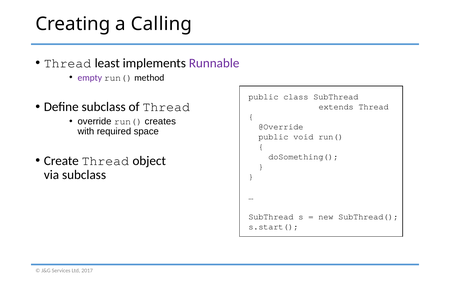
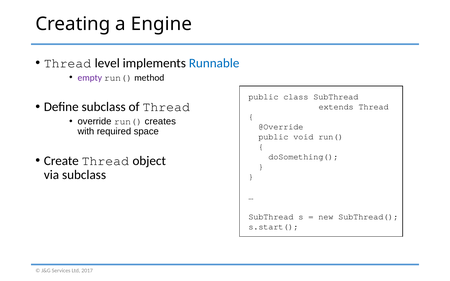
Calling: Calling -> Engine (161, 24)
least: least -> level (107, 63)
Runnable colour: purple -> blue (214, 63)
